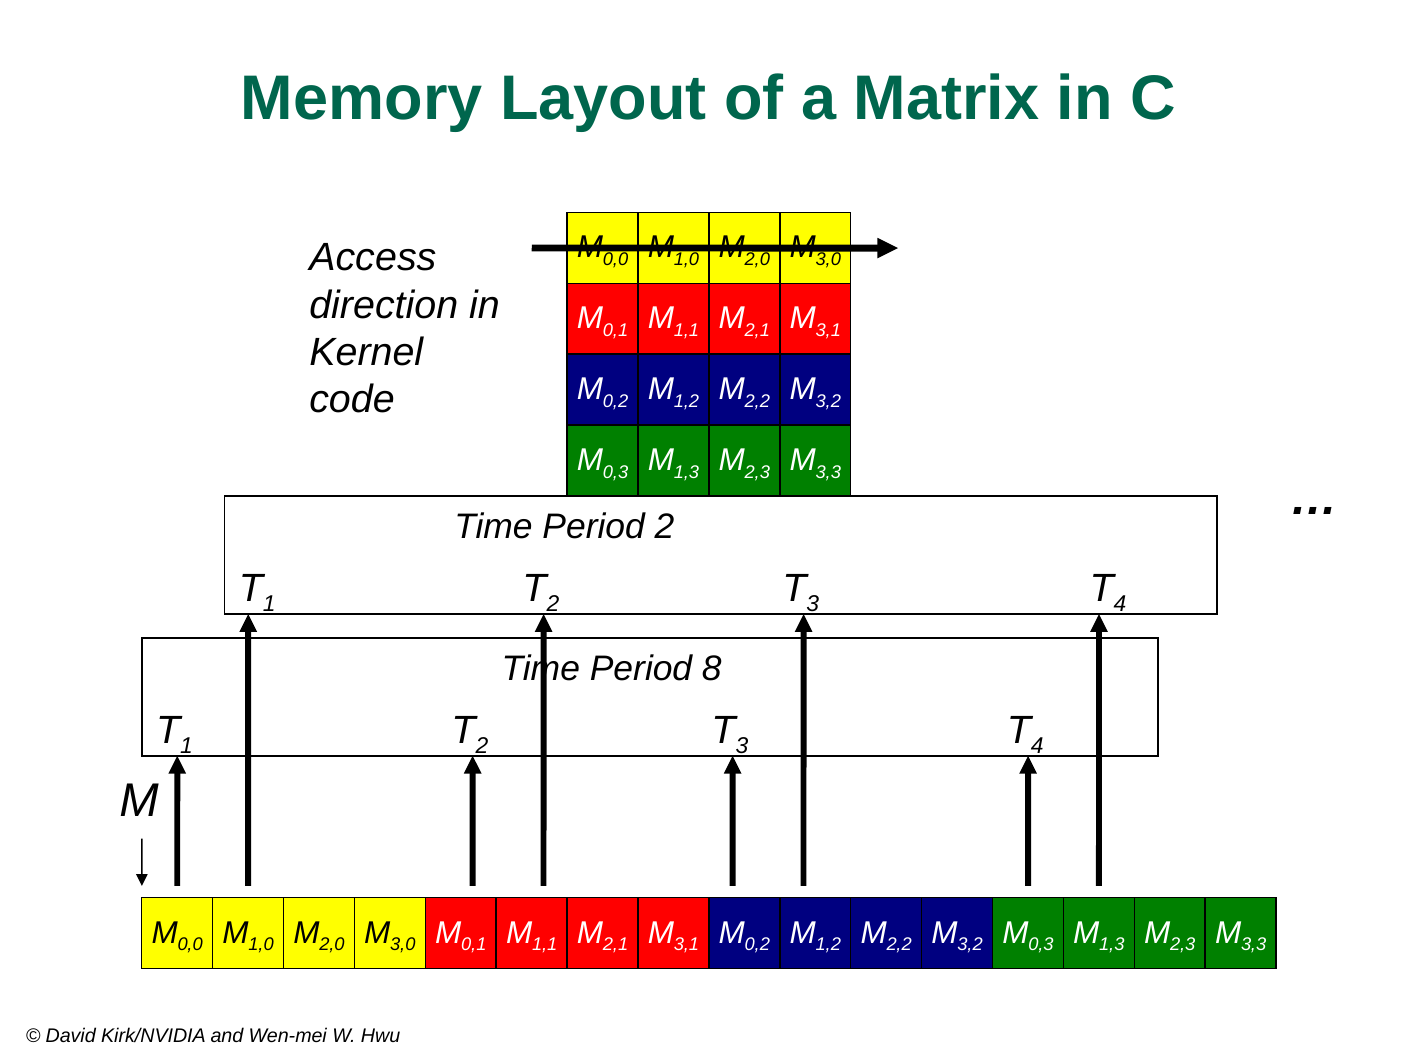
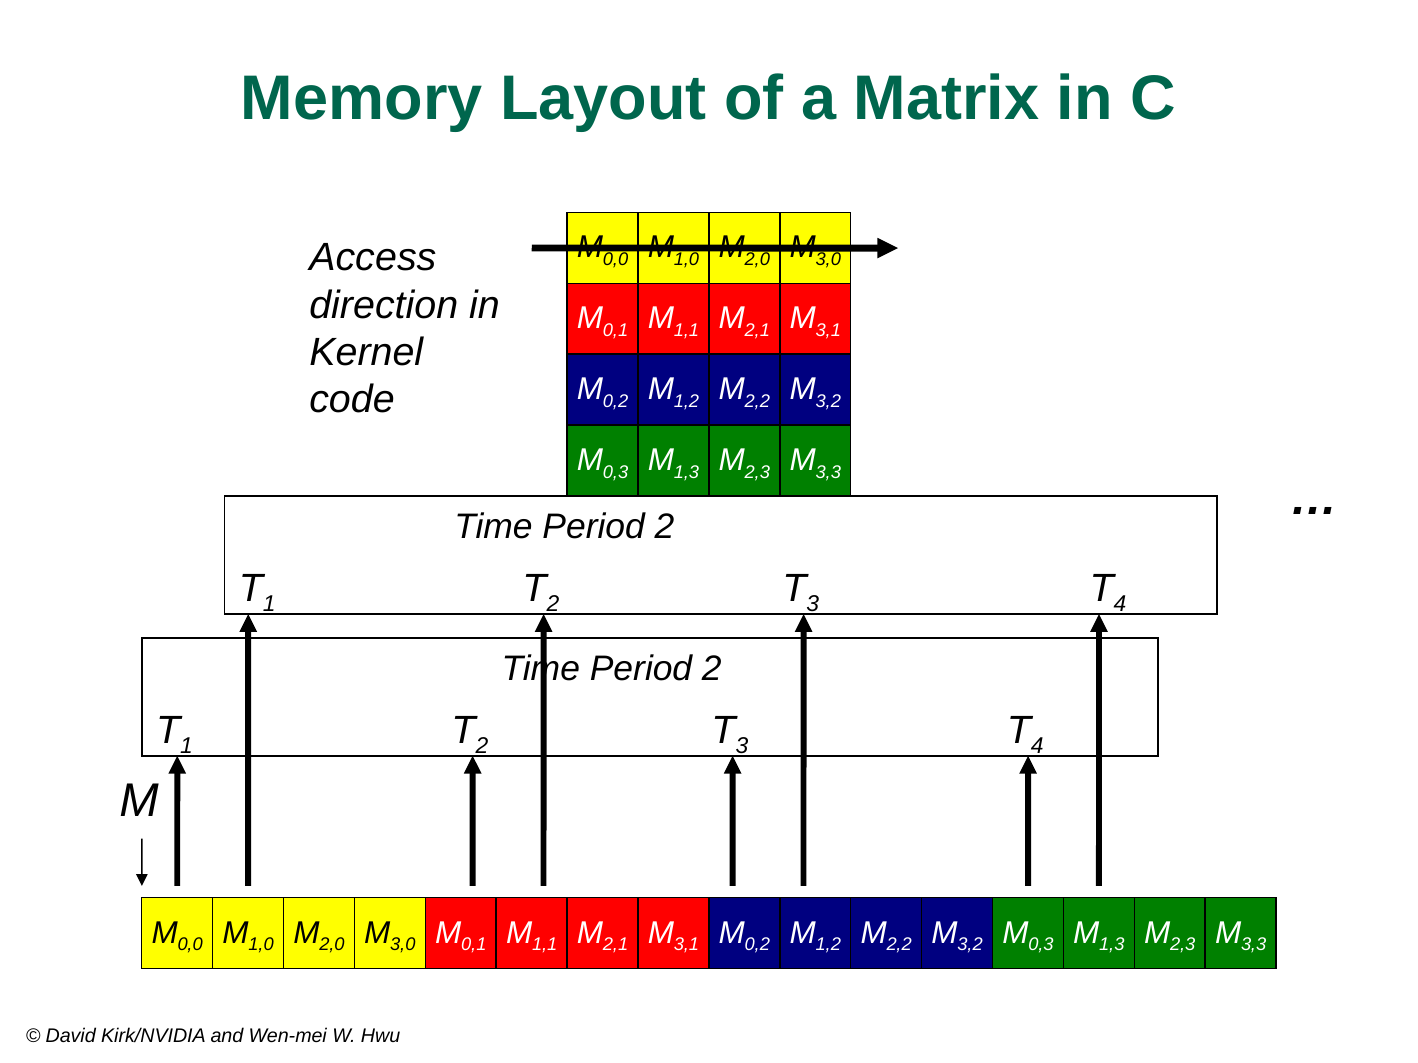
8: 8 -> 2 (712, 669)
